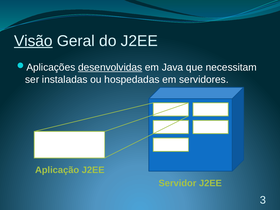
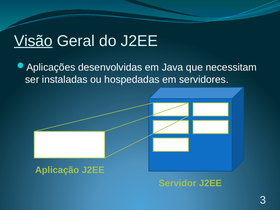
desenvolvidas underline: present -> none (110, 67)
